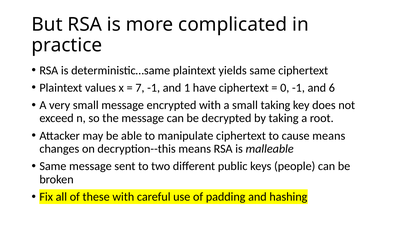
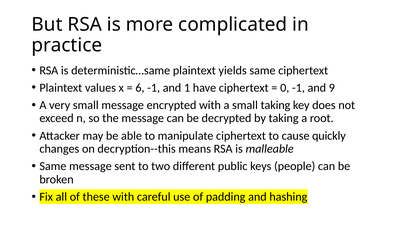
7: 7 -> 6 (140, 88)
6: 6 -> 9 (332, 88)
cause means: means -> quickly (329, 135)
